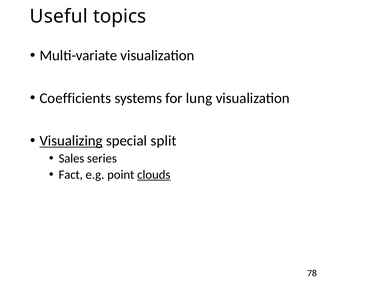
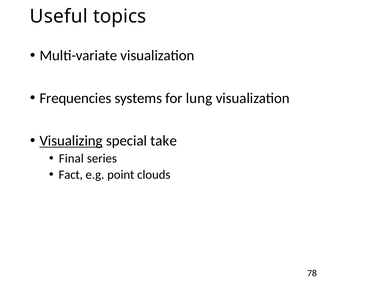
Coefficients: Coefficients -> Frequencies (75, 98)
split: split -> take (164, 141)
Sales: Sales -> Final (71, 158)
clouds underline: present -> none (154, 175)
